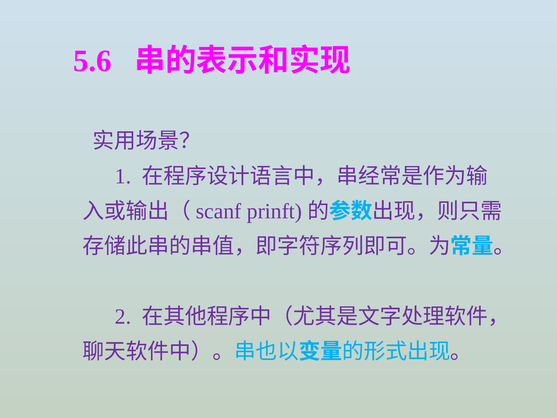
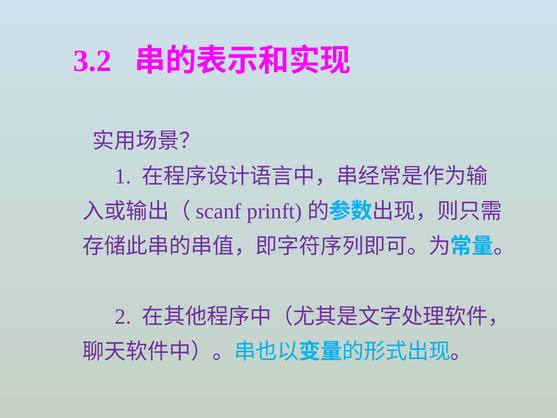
5.6: 5.6 -> 3.2 (92, 61)
